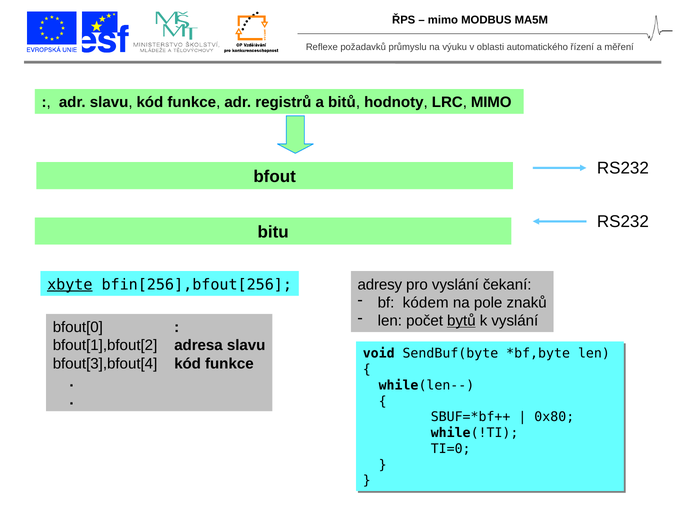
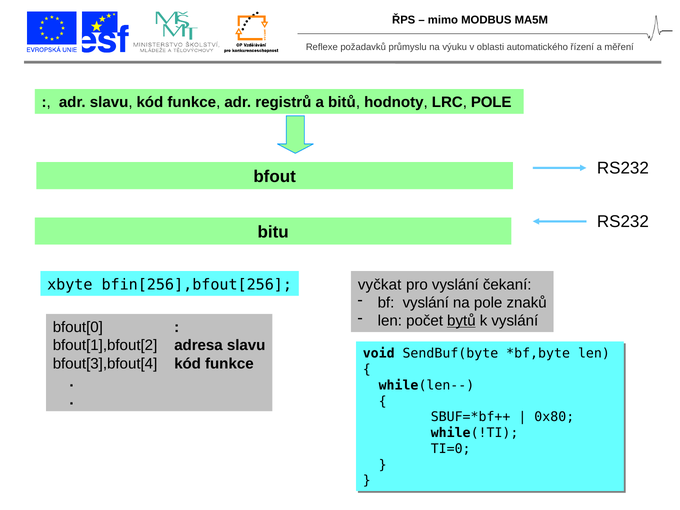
LRC MIMO: MIMO -> POLE (491, 102)
adresy: adresy -> vyčkat (380, 285)
xbyte underline: present -> none (70, 285)
bf kódem: kódem -> vyslání (426, 303)
